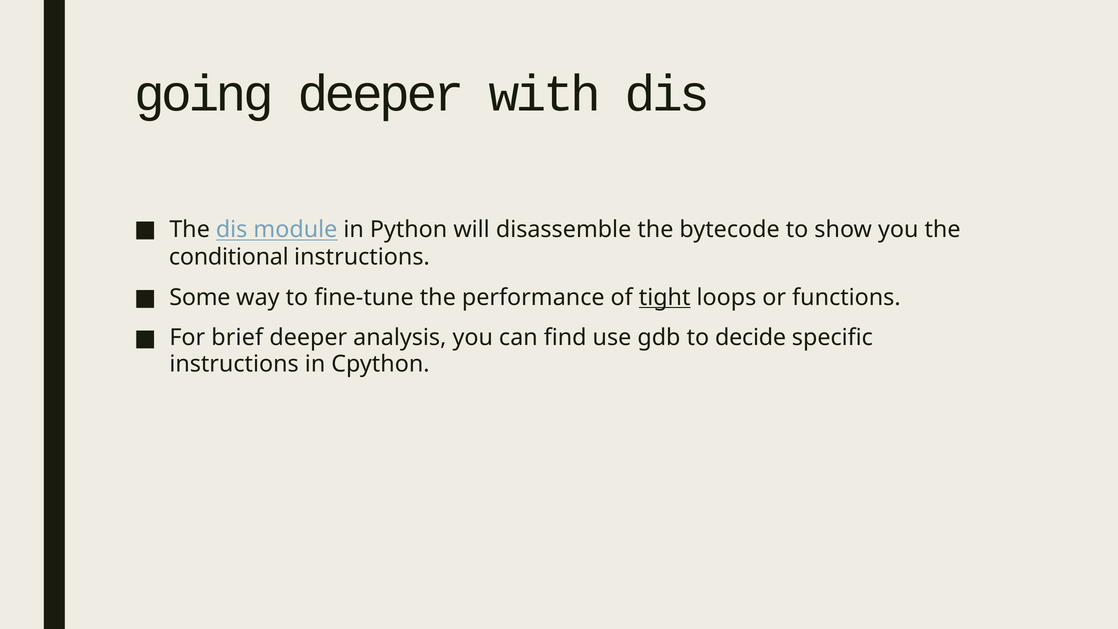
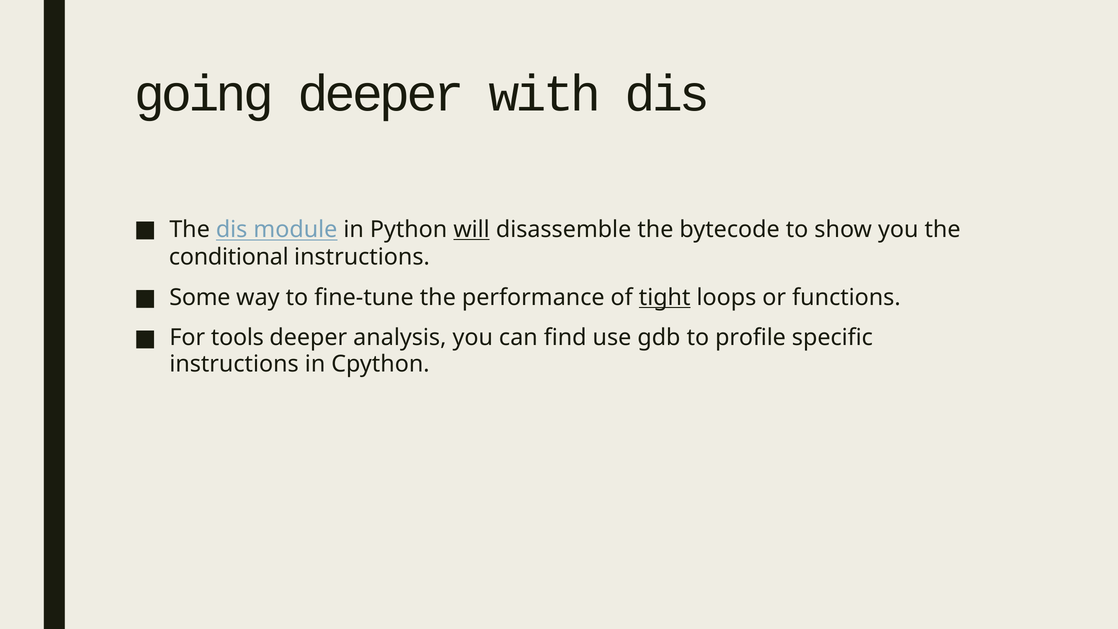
will underline: none -> present (472, 229)
brief: brief -> tools (237, 338)
decide: decide -> profile (750, 338)
